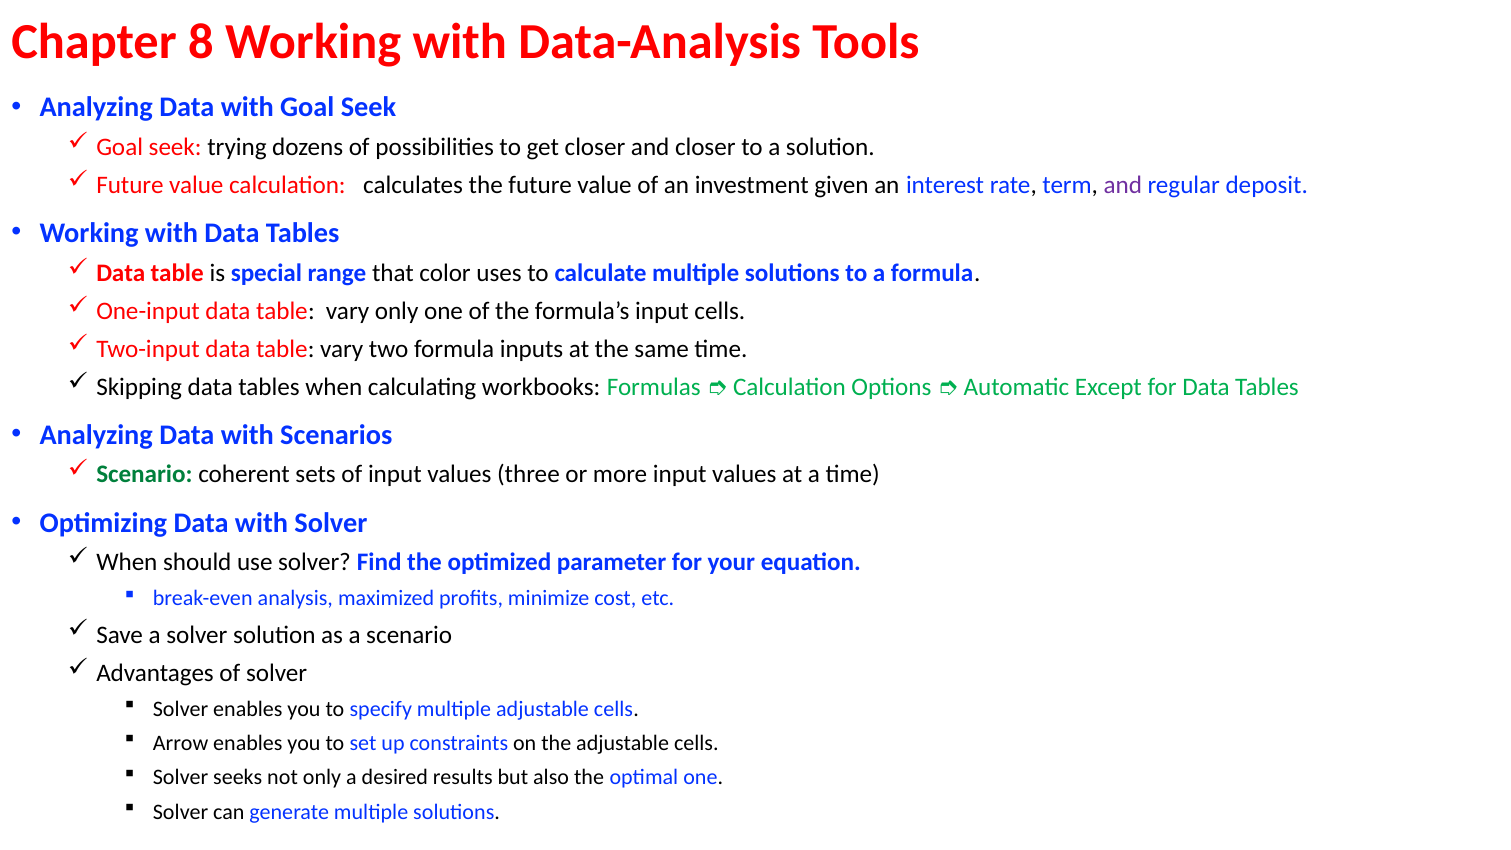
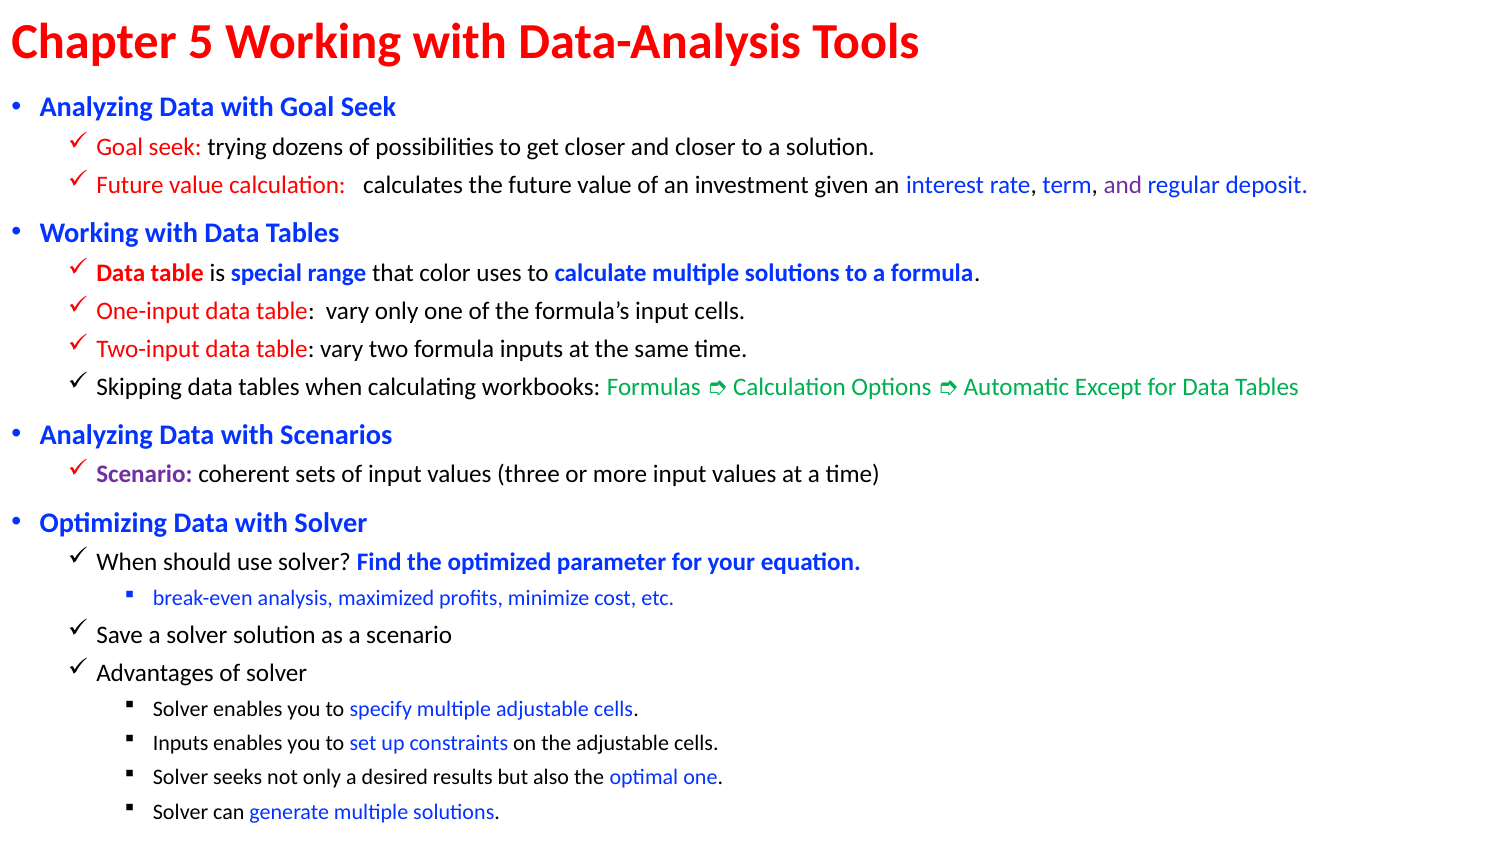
8: 8 -> 5 (201, 42)
Scenario colour: green -> purple (144, 475)
Arrow: Arrow -> Inputs (181, 743)
